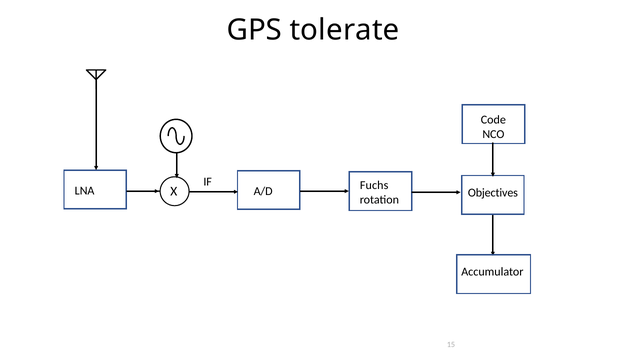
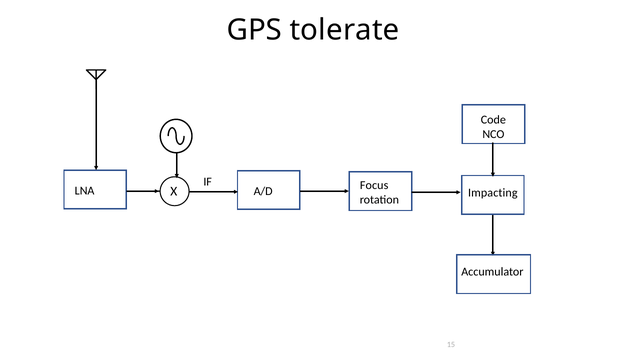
Fuchs: Fuchs -> Focus (374, 185)
Objectives: Objectives -> Impacting (493, 193)
